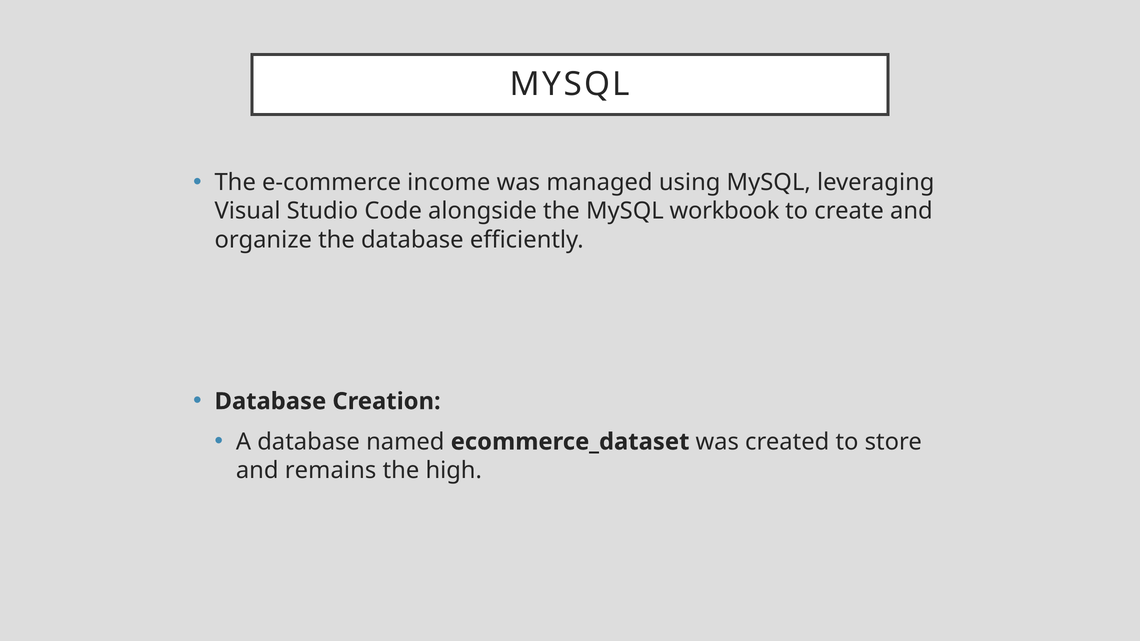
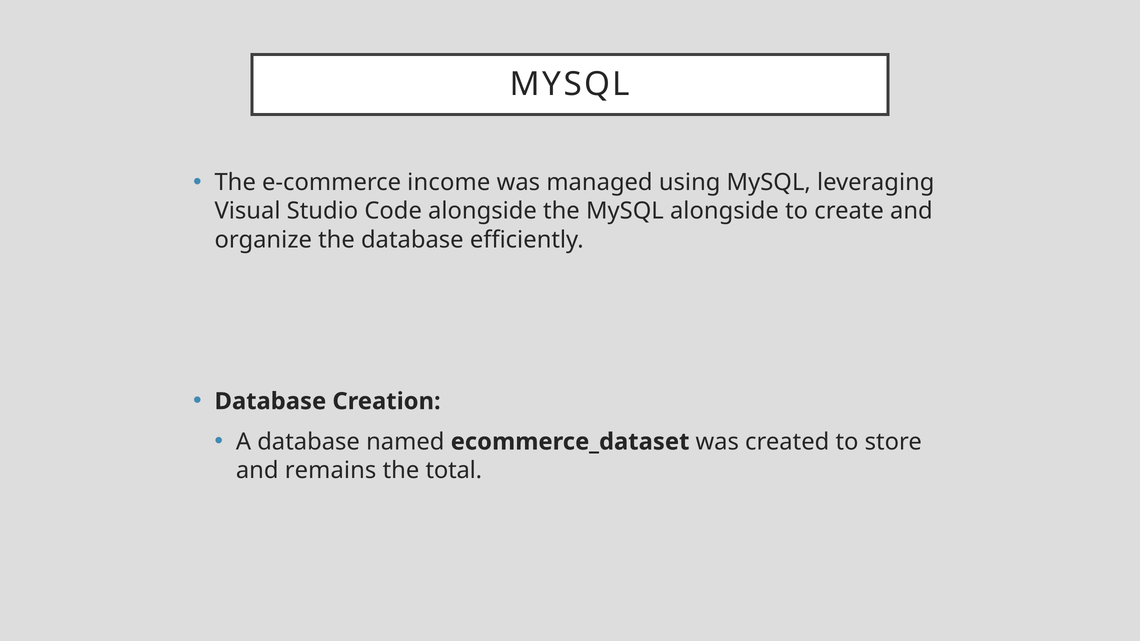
MySQL workbook: workbook -> alongside (724, 211)
high: high -> total (454, 470)
